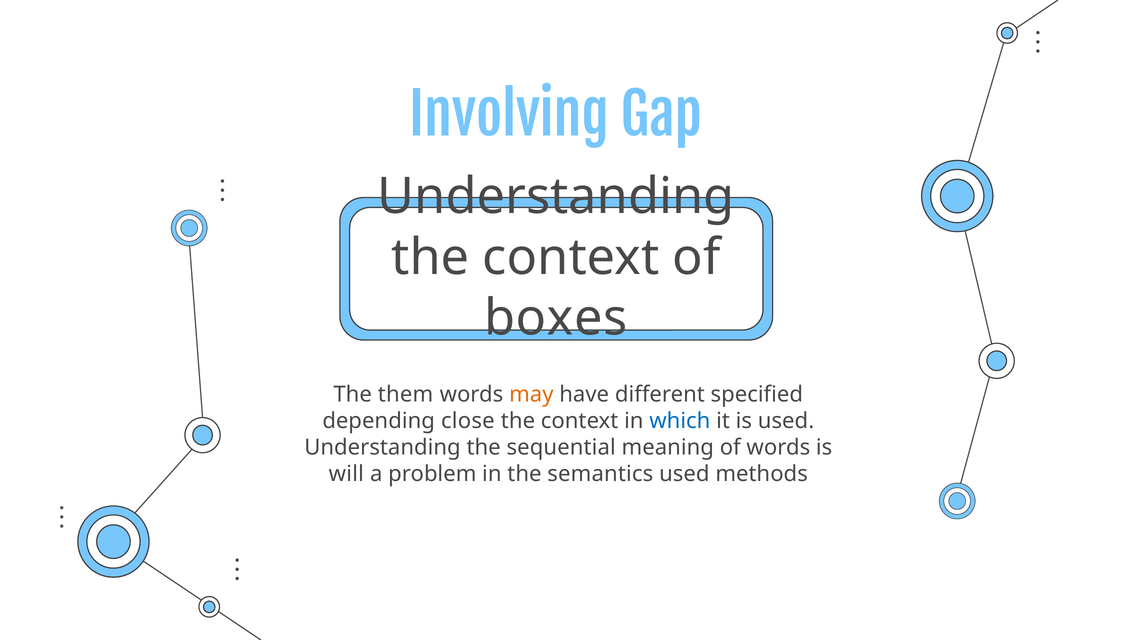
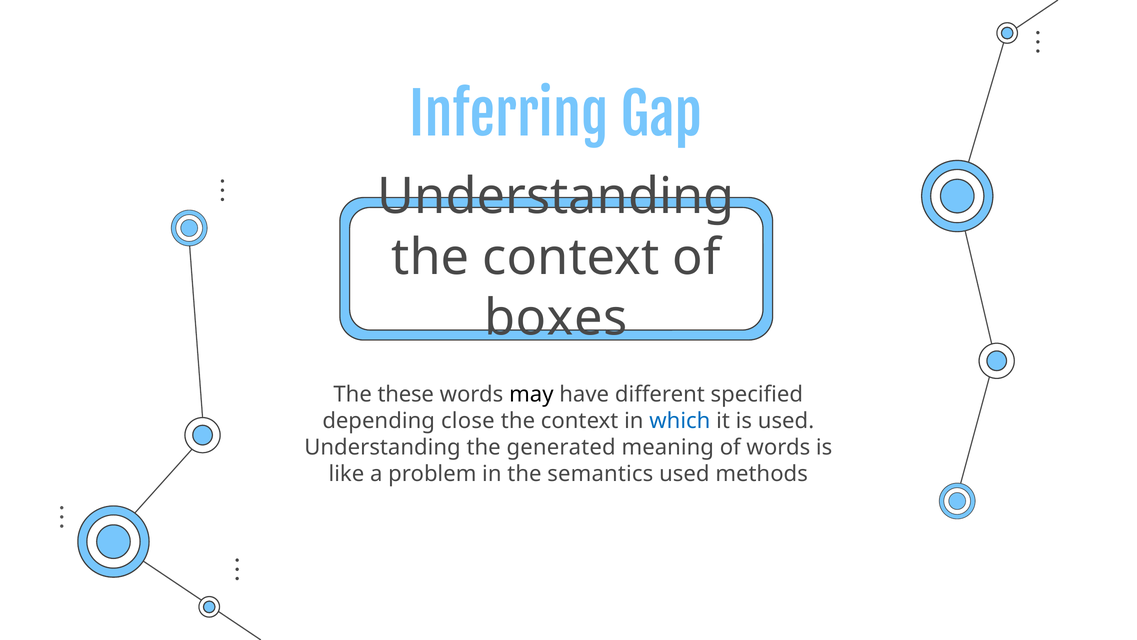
Involving: Involving -> Inferring (509, 117)
them: them -> these (406, 394)
may colour: orange -> black (531, 394)
sequential: sequential -> generated (561, 447)
will: will -> like (346, 474)
